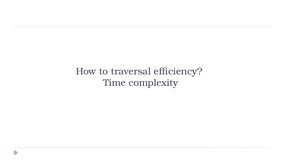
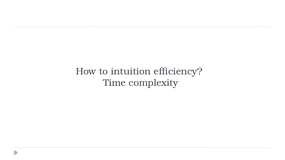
traversal: traversal -> intuition (131, 72)
